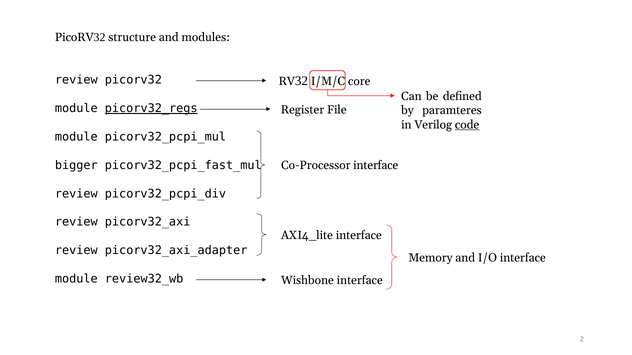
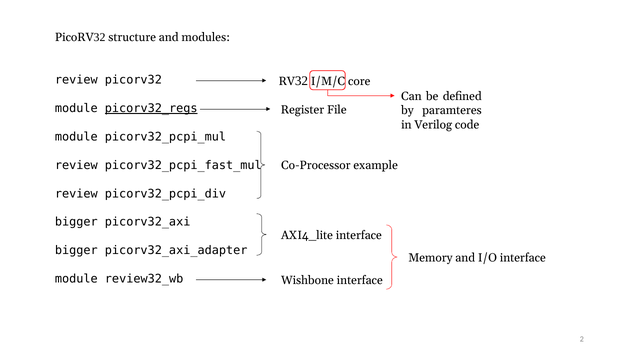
code underline: present -> none (467, 125)
bigger: bigger -> review (76, 166)
Co-Processor interface: interface -> example (376, 166)
review: review -> bigger (76, 222)
review: review -> bigger (76, 251)
